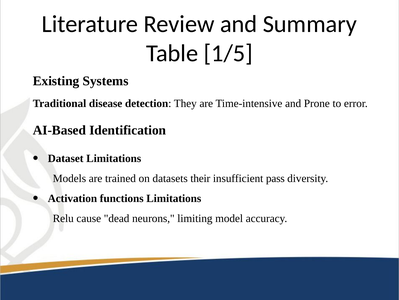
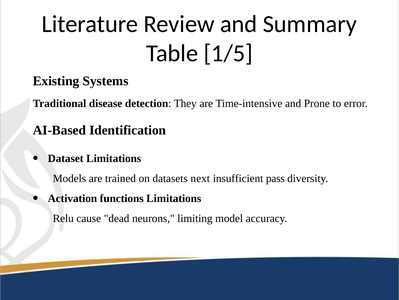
their: their -> next (200, 178)
